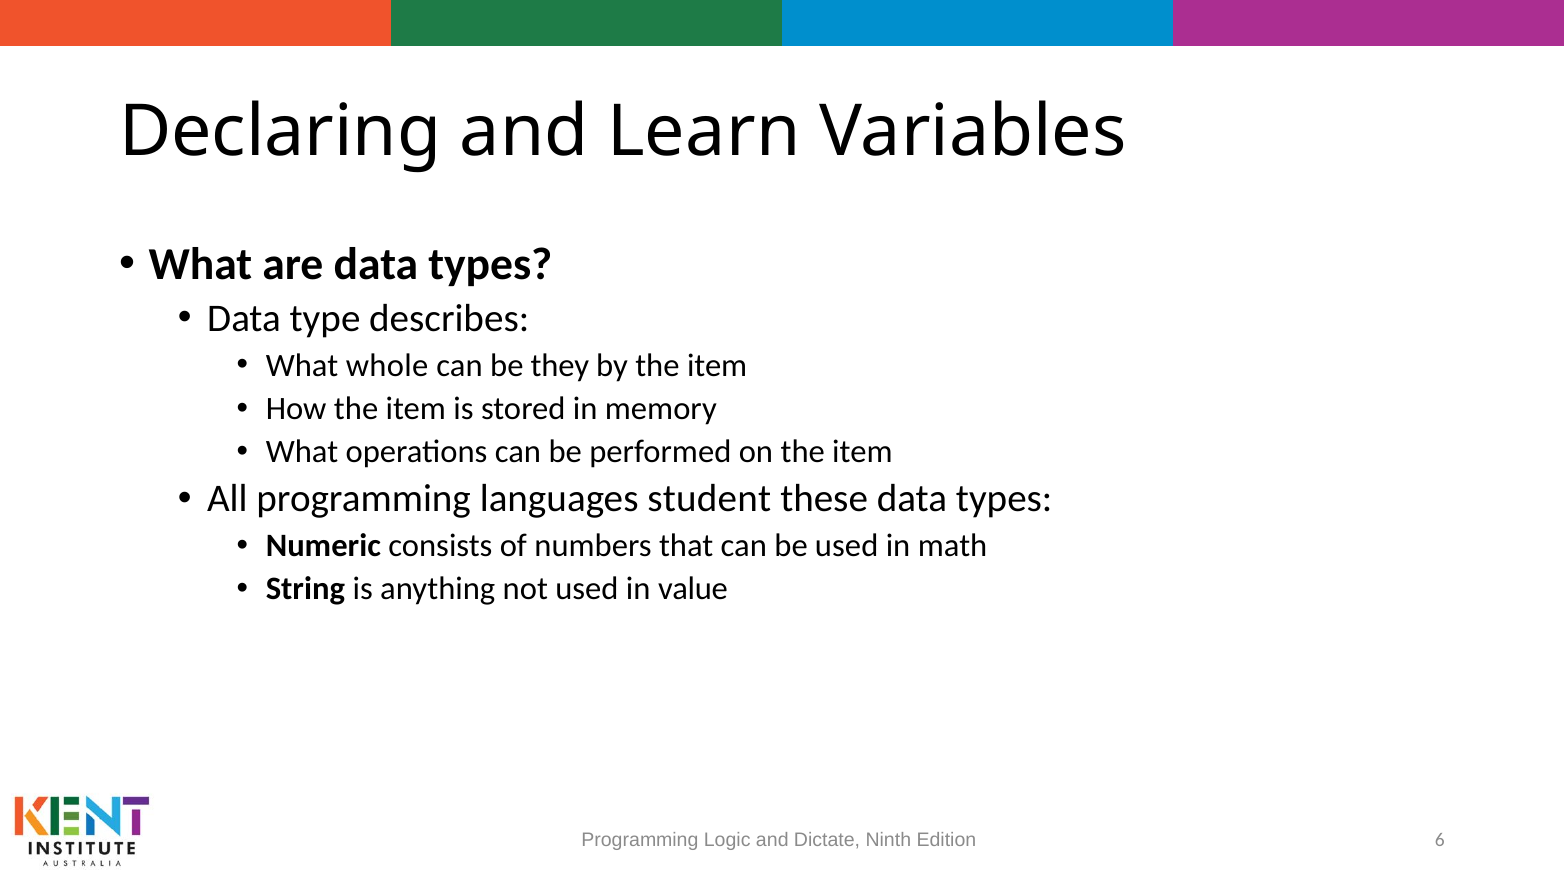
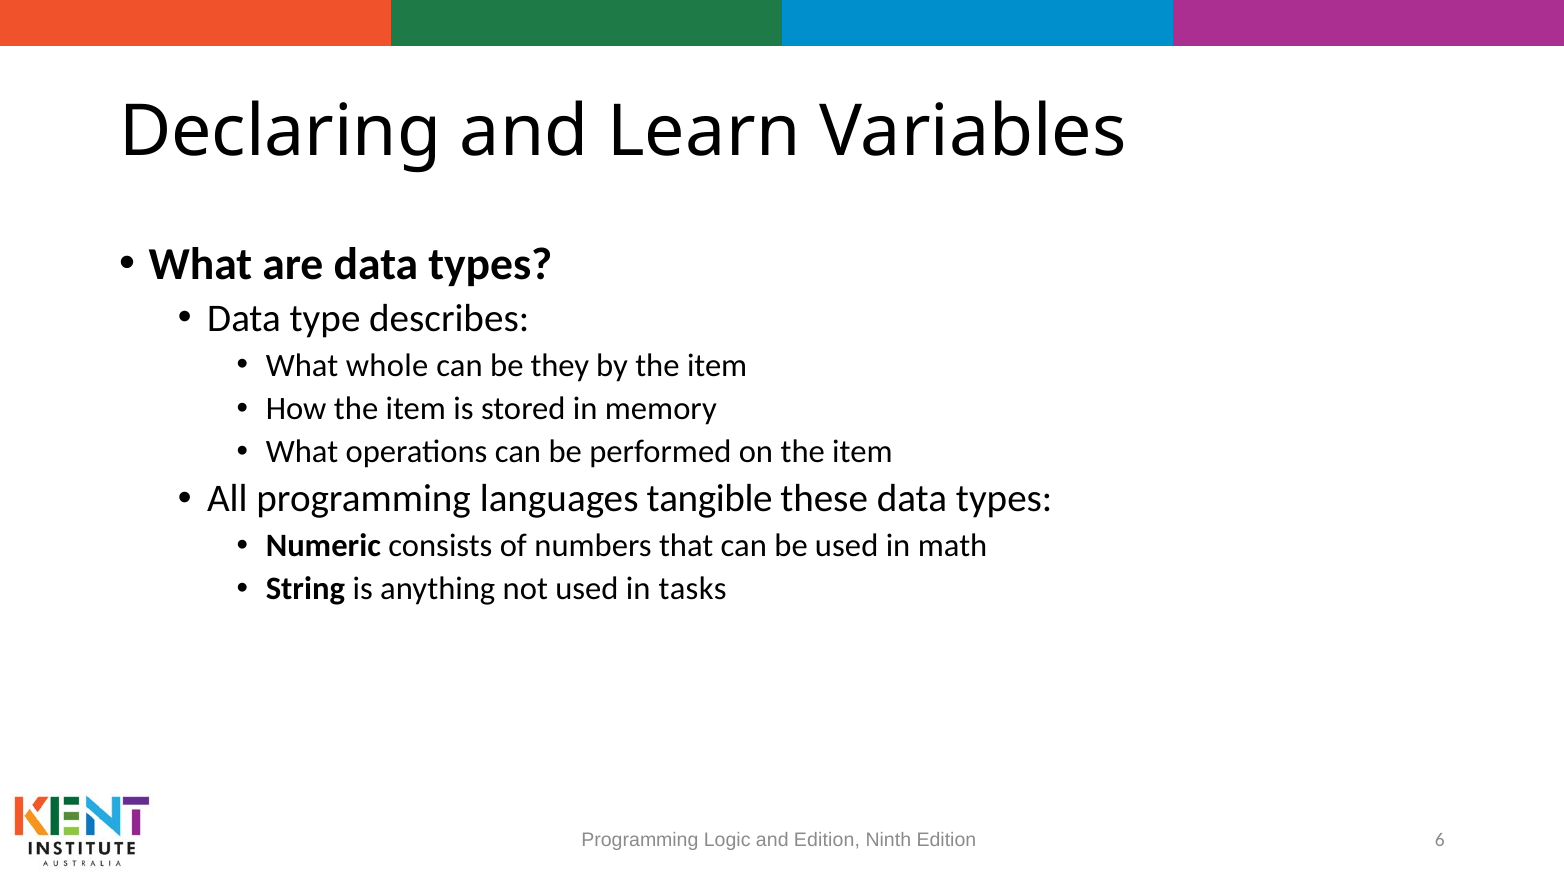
student: student -> tangible (710, 499)
value: value -> tasks (693, 589)
and Dictate: Dictate -> Edition (827, 840)
